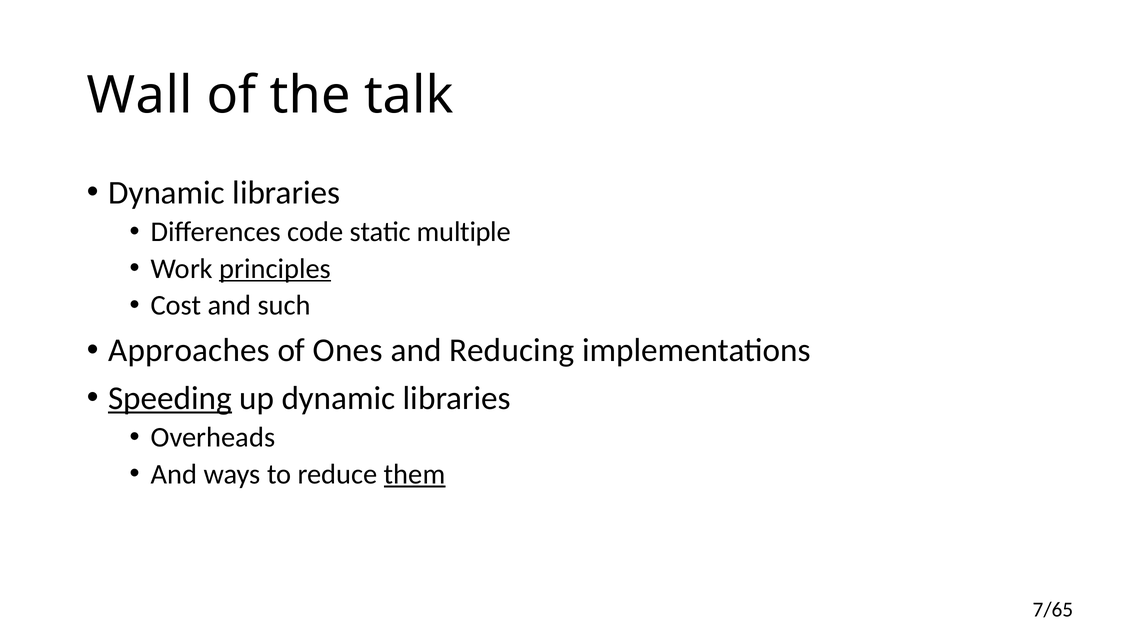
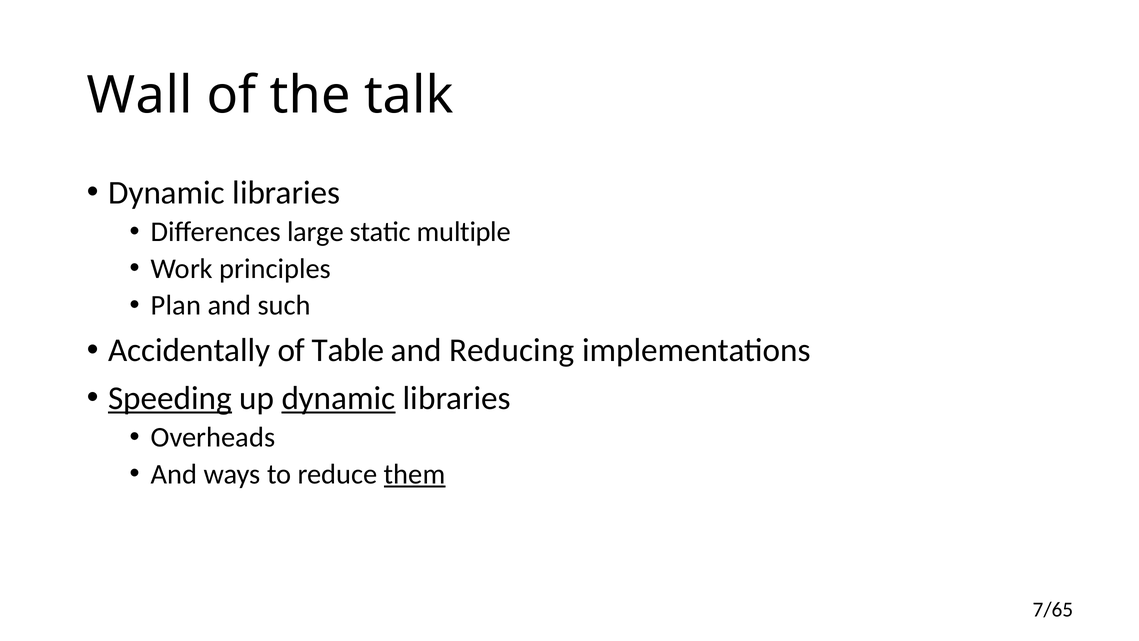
code: code -> large (315, 232)
principles underline: present -> none (275, 268)
Cost: Cost -> Plan (176, 305)
Approaches: Approaches -> Accidentally (189, 350)
Ones: Ones -> Table (348, 350)
dynamic underline: none -> present (338, 398)
